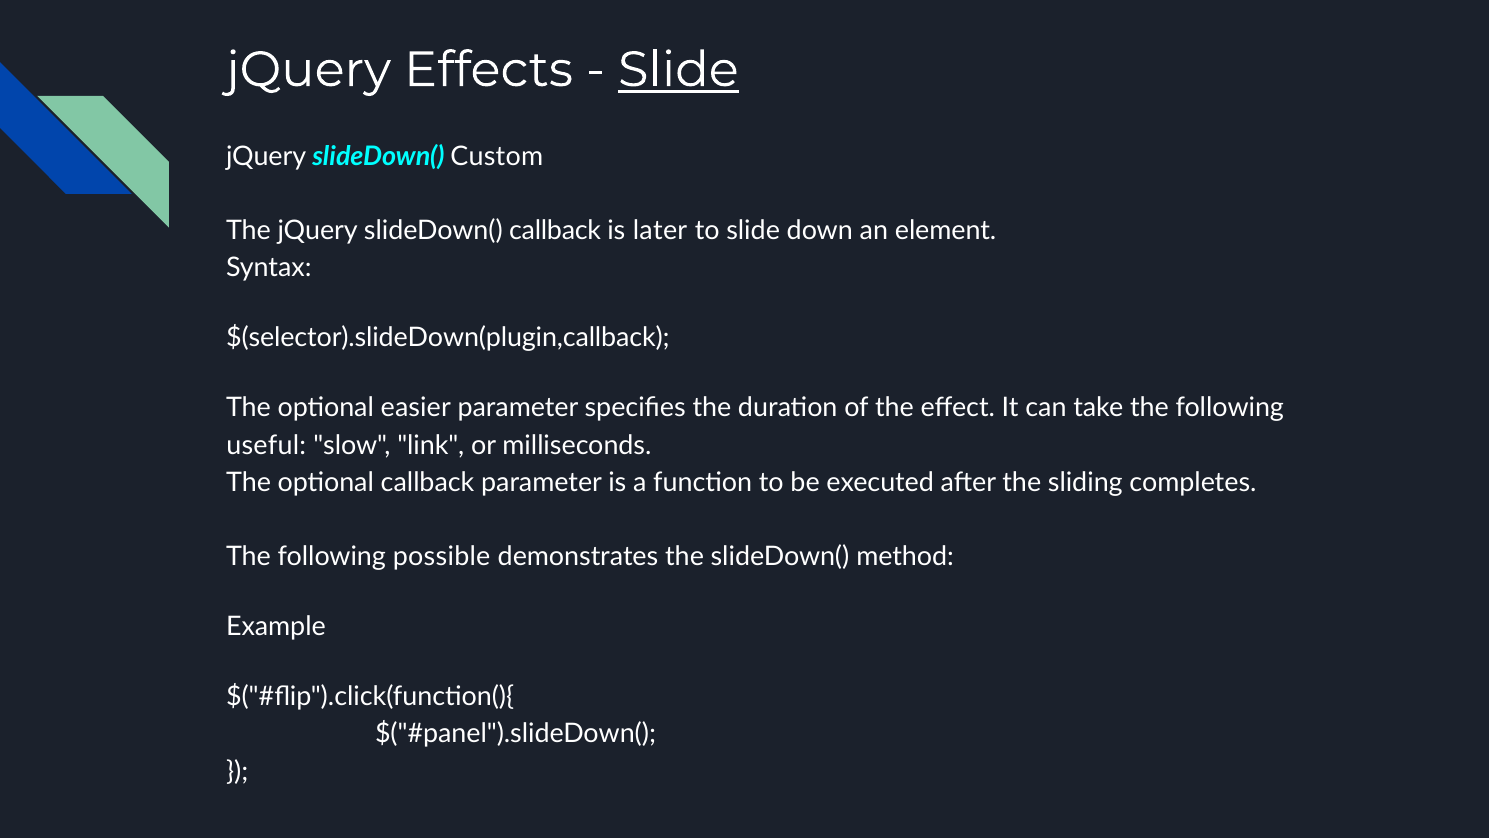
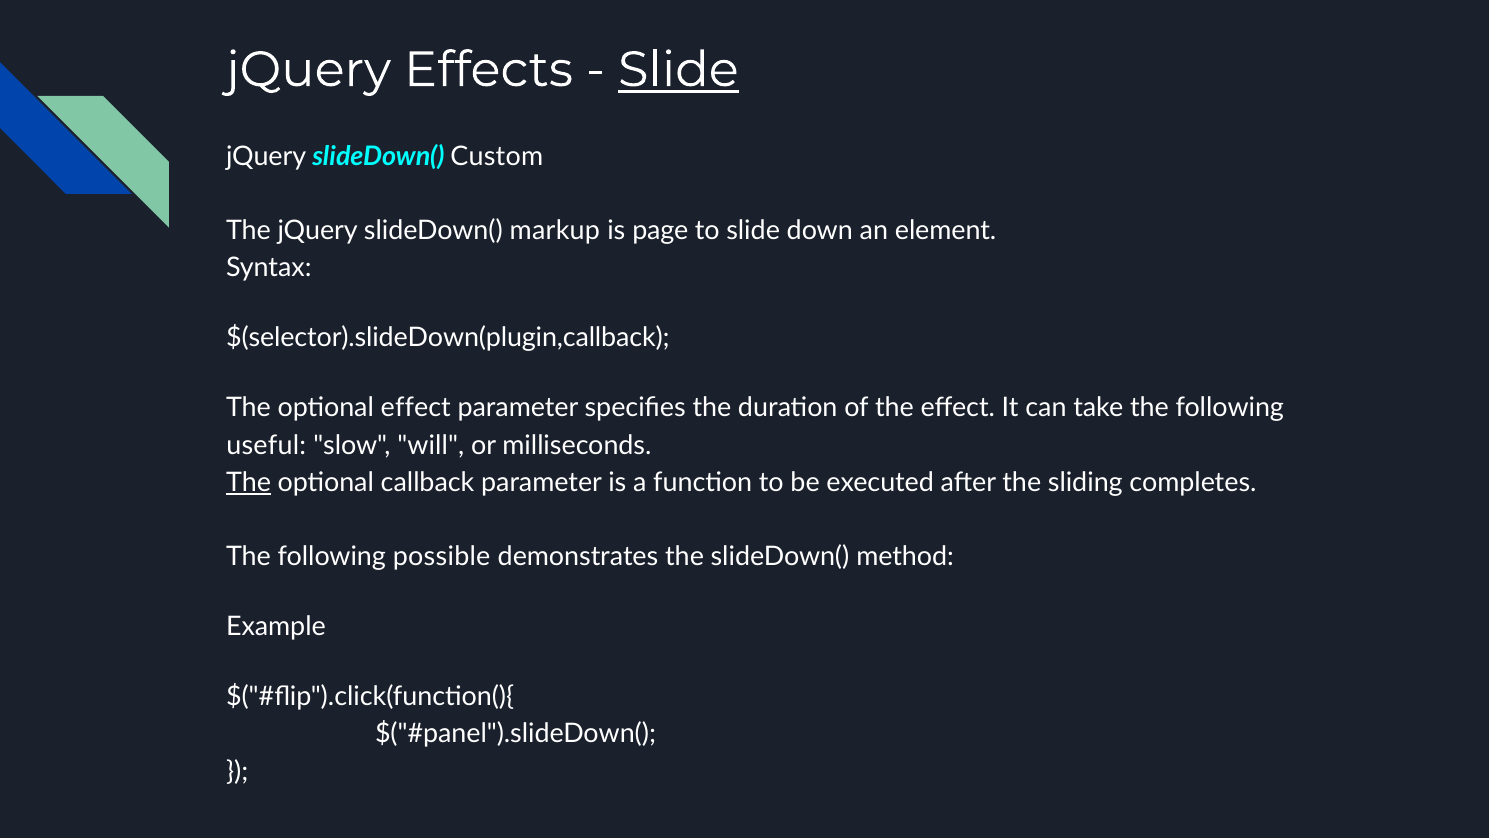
slideDown( callback: callback -> markup (555, 230)
later: later -> page (660, 230)
optional easier: easier -> effect (416, 408)
link: link -> will (431, 445)
The underline: none -> present (249, 482)
